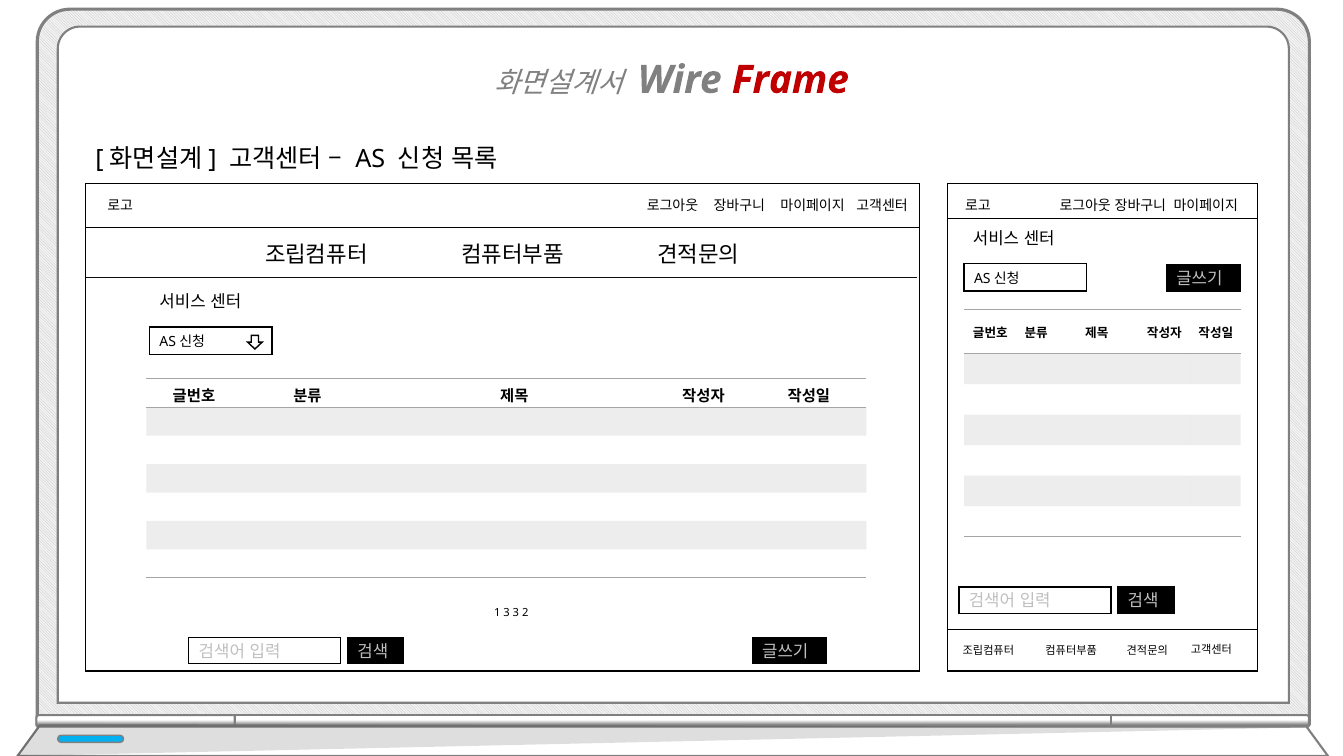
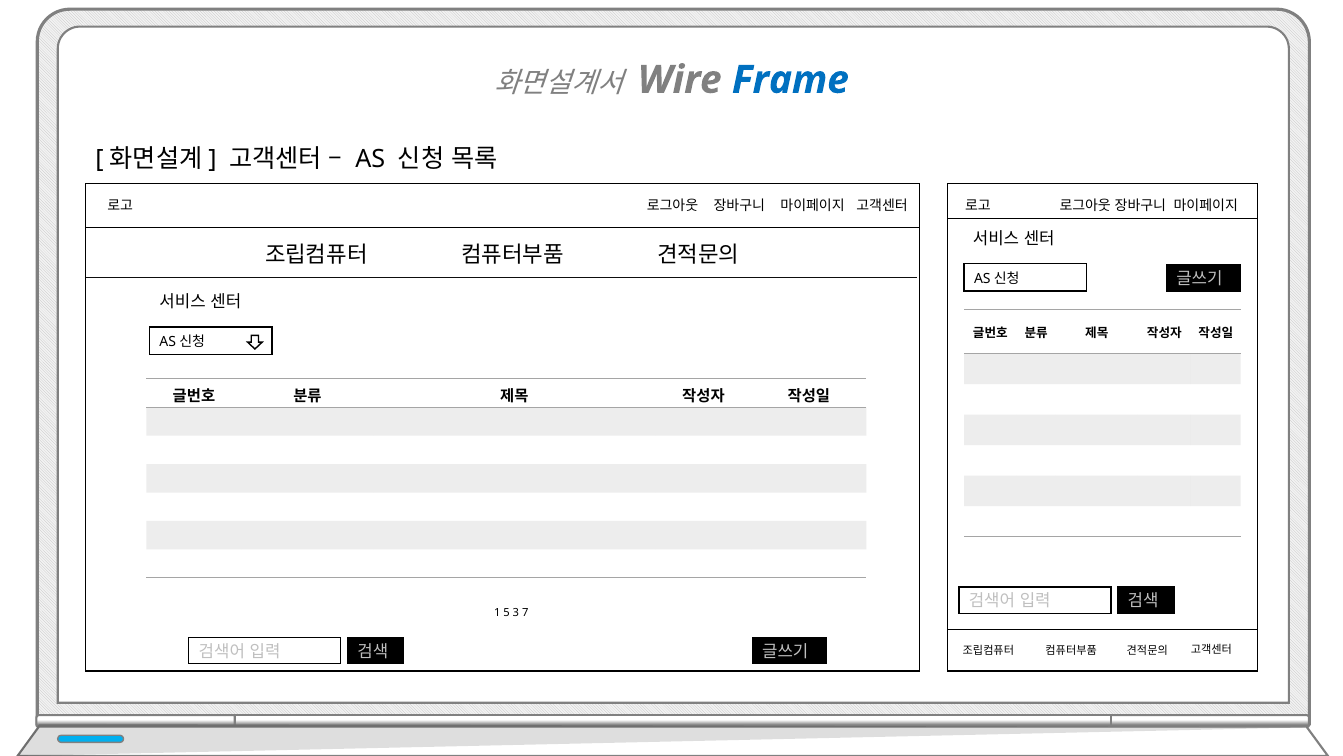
Frame colour: red -> blue (790, 80)
1 3: 3 -> 5 (507, 612)
2: 2 -> 7 (525, 612)
